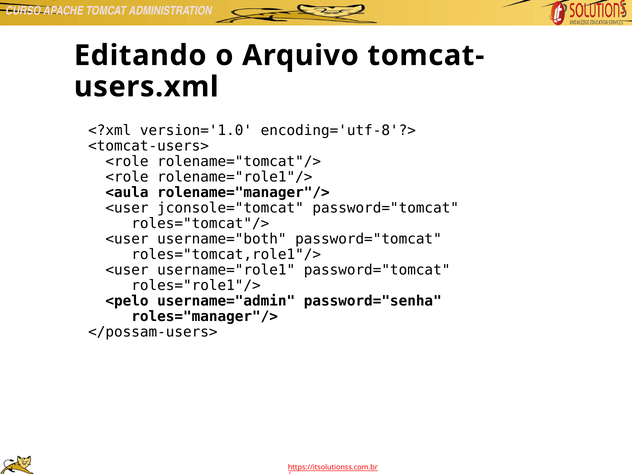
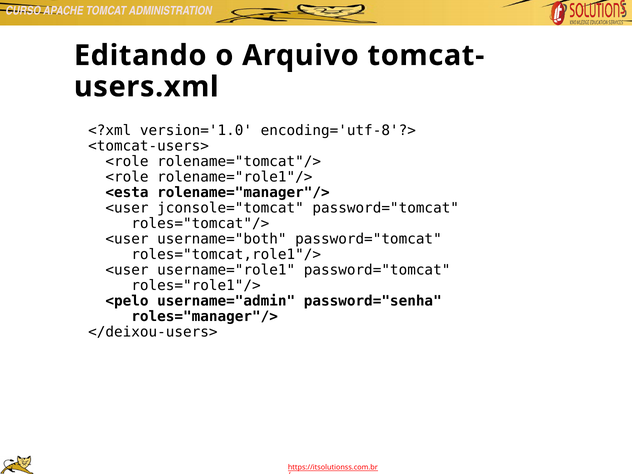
<aula: <aula -> <esta (127, 193)
</possam-users>: </possam-users> -> </deixou-users> (153, 332)
